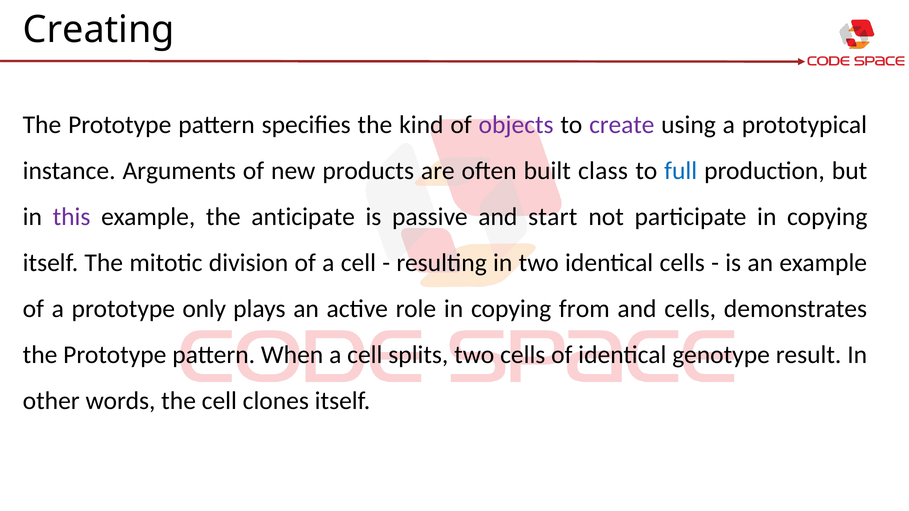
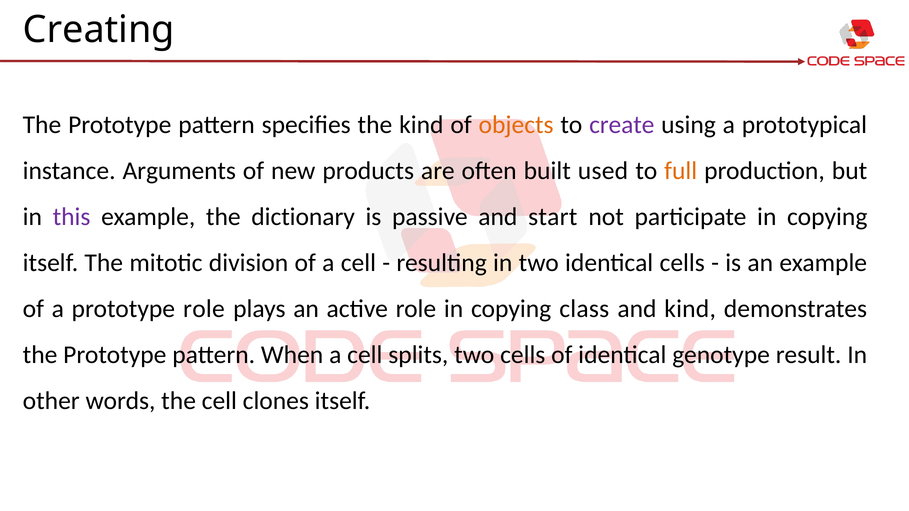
objects colour: purple -> orange (516, 125)
class: class -> used (603, 171)
full colour: blue -> orange (681, 171)
anticipate: anticipate -> dictionary (303, 217)
prototype only: only -> role (204, 309)
from: from -> class (584, 309)
and cells: cells -> kind (690, 309)
